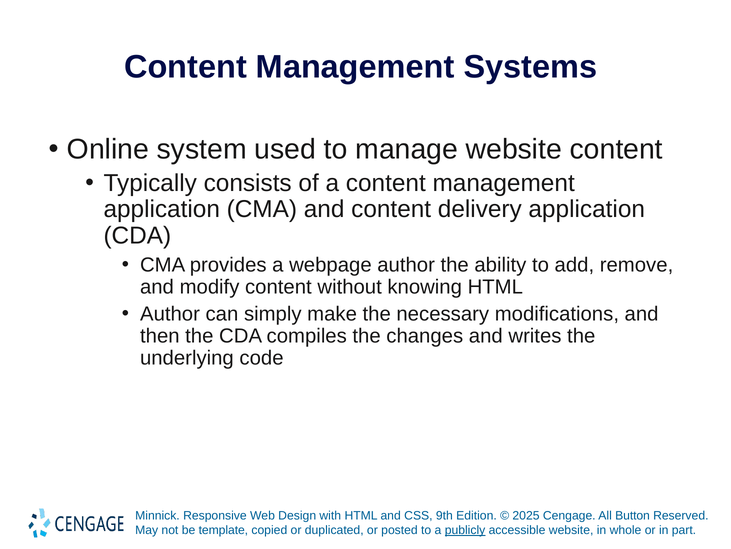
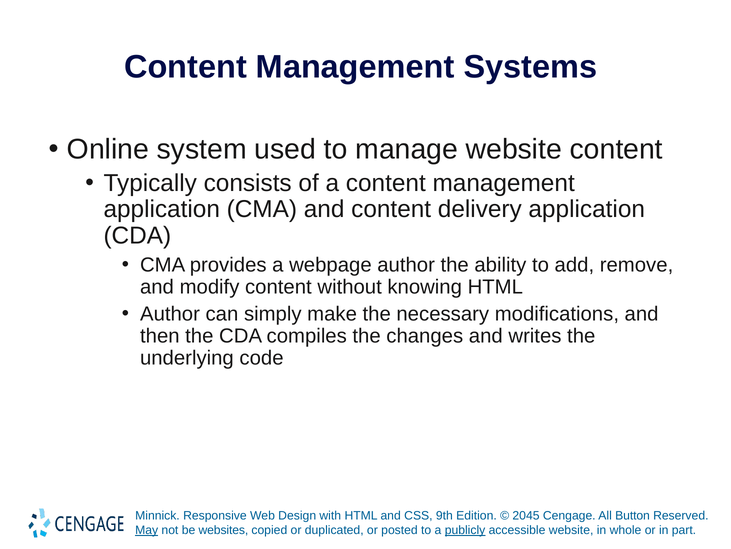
2025: 2025 -> 2045 (526, 515)
May underline: none -> present (147, 530)
template: template -> websites (223, 530)
